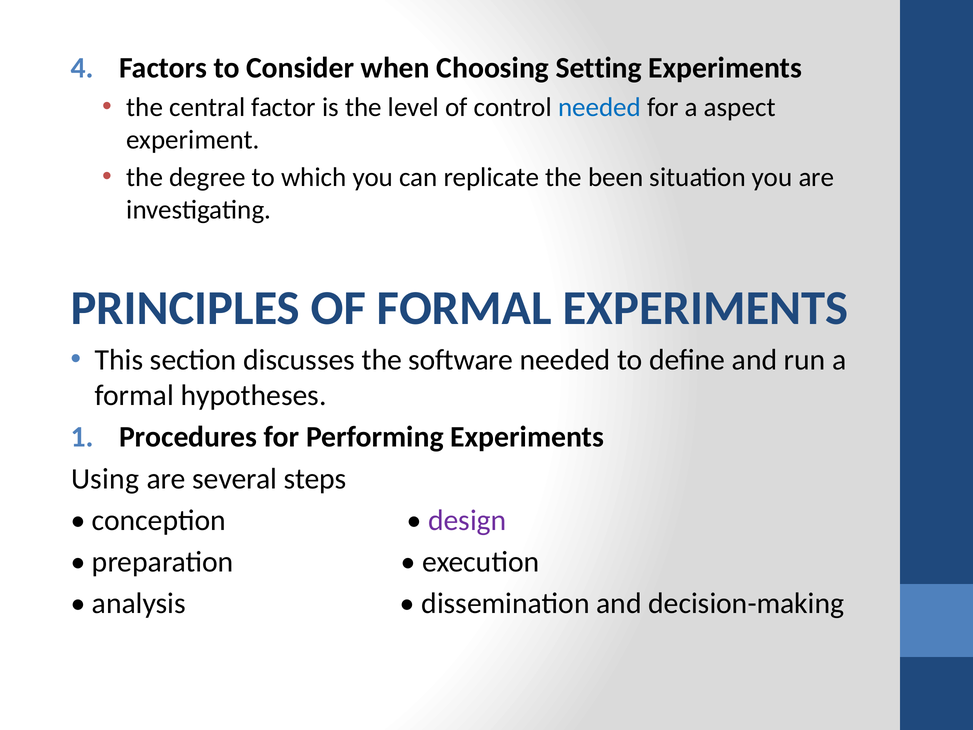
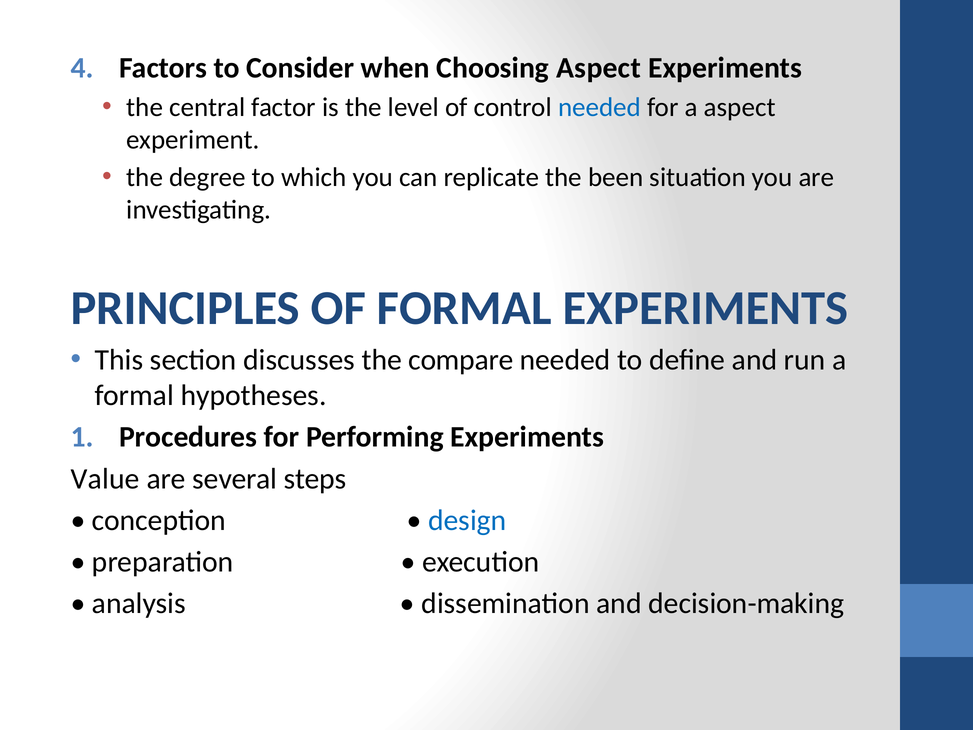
Choosing Setting: Setting -> Aspect (599, 68)
software: software -> compare (461, 360)
Using: Using -> Value (105, 479)
design colour: purple -> blue (467, 520)
